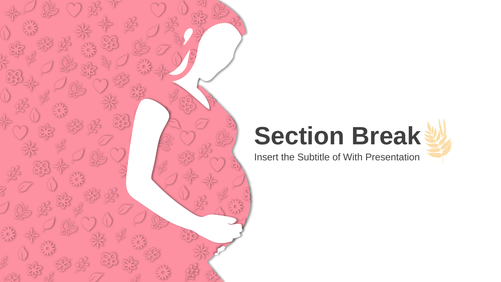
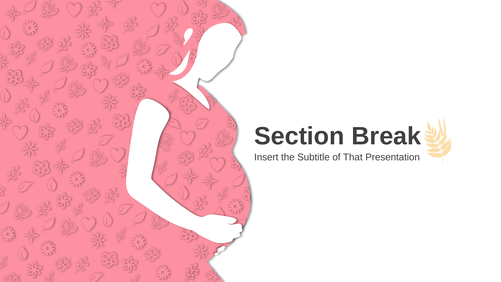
With: With -> That (353, 157)
